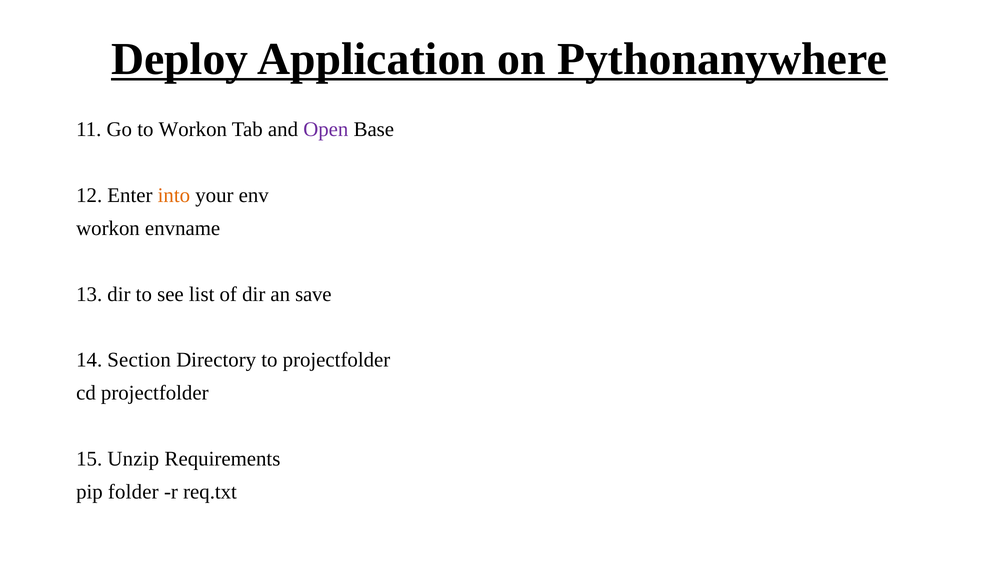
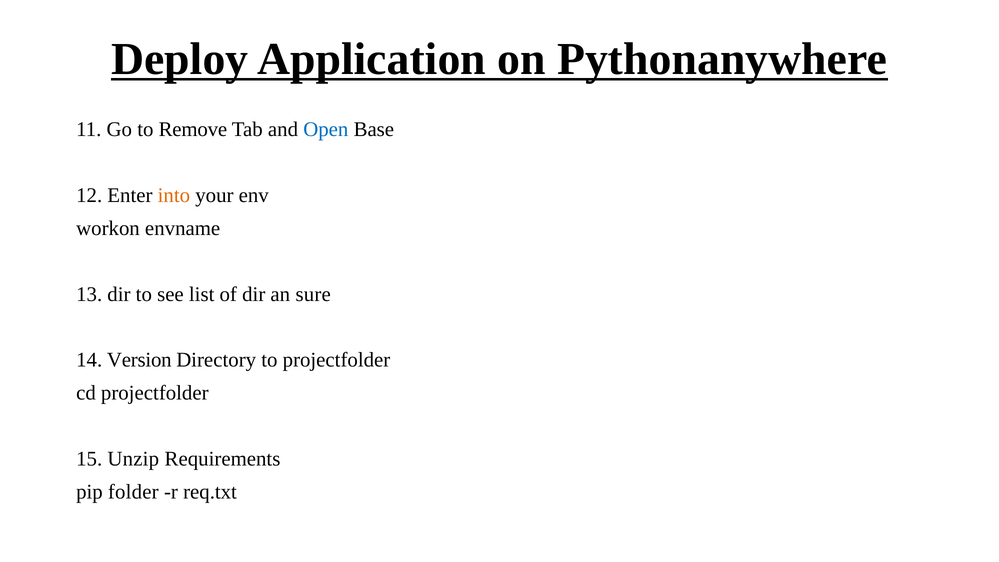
to Workon: Workon -> Remove (193, 130)
Open colour: purple -> blue (326, 130)
save: save -> sure (313, 294)
Section: Section -> Version (139, 360)
